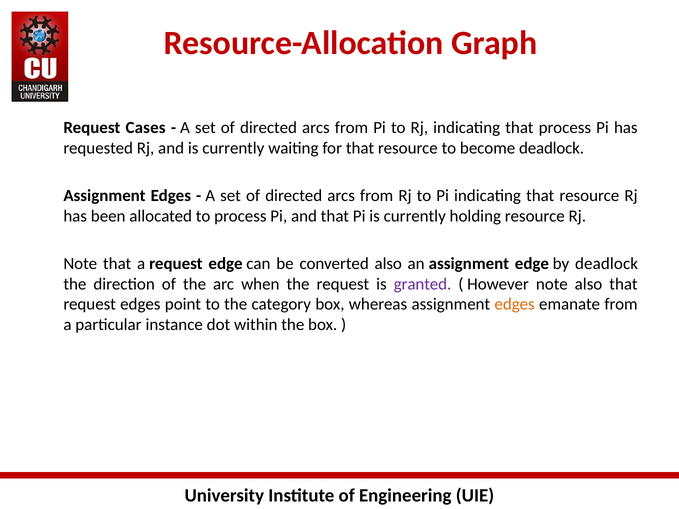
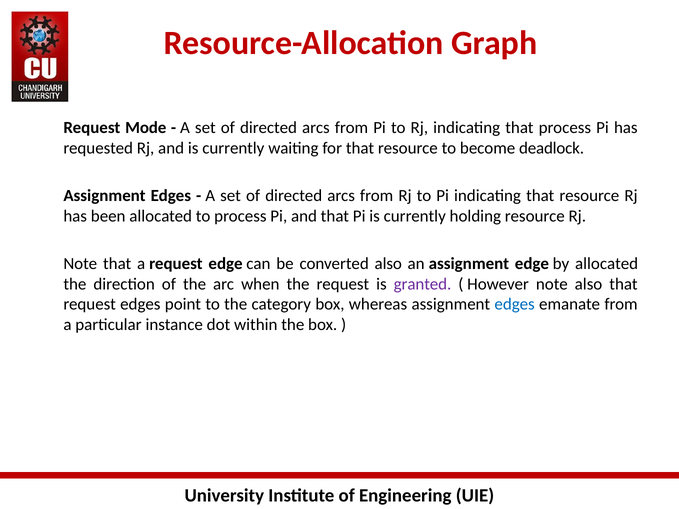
Cases: Cases -> Mode (146, 128)
by deadlock: deadlock -> allocated (607, 264)
edges colour: orange -> blue (515, 304)
